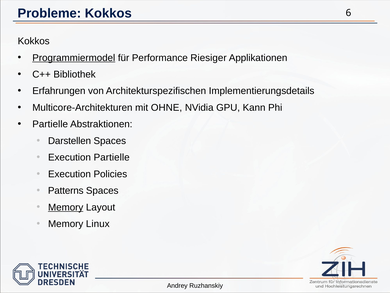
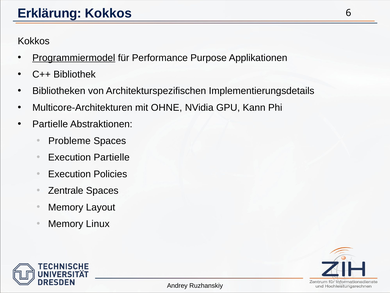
Probleme: Probleme -> Erklärung (50, 13)
Riesiger: Riesiger -> Purpose (209, 58)
Erfahrungen: Erfahrungen -> Bibliotheken (59, 91)
Darstellen: Darstellen -> Probleme (69, 141)
Patterns: Patterns -> Zentrale (66, 190)
Memory underline: present -> none (66, 207)
